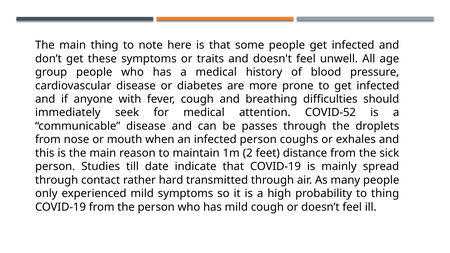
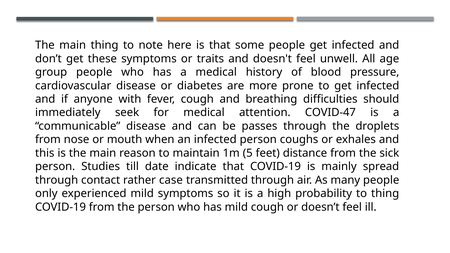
COVID-52: COVID-52 -> COVID-47 (330, 113)
2: 2 -> 5 (248, 153)
hard: hard -> case (171, 180)
